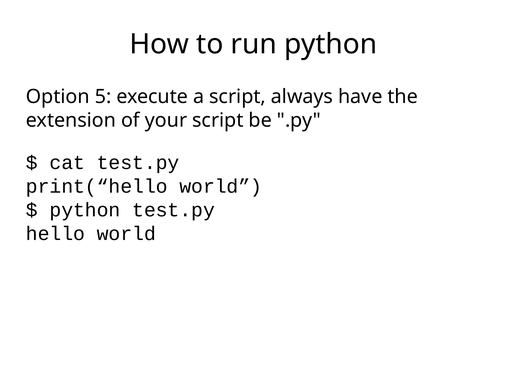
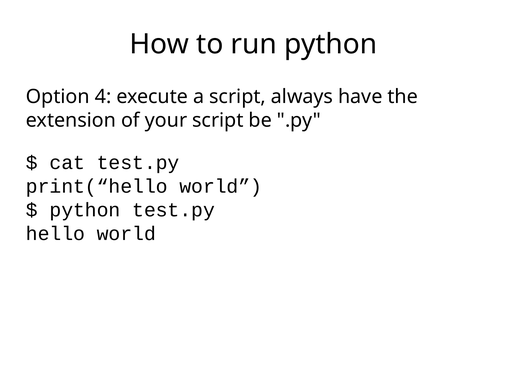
5: 5 -> 4 (103, 97)
